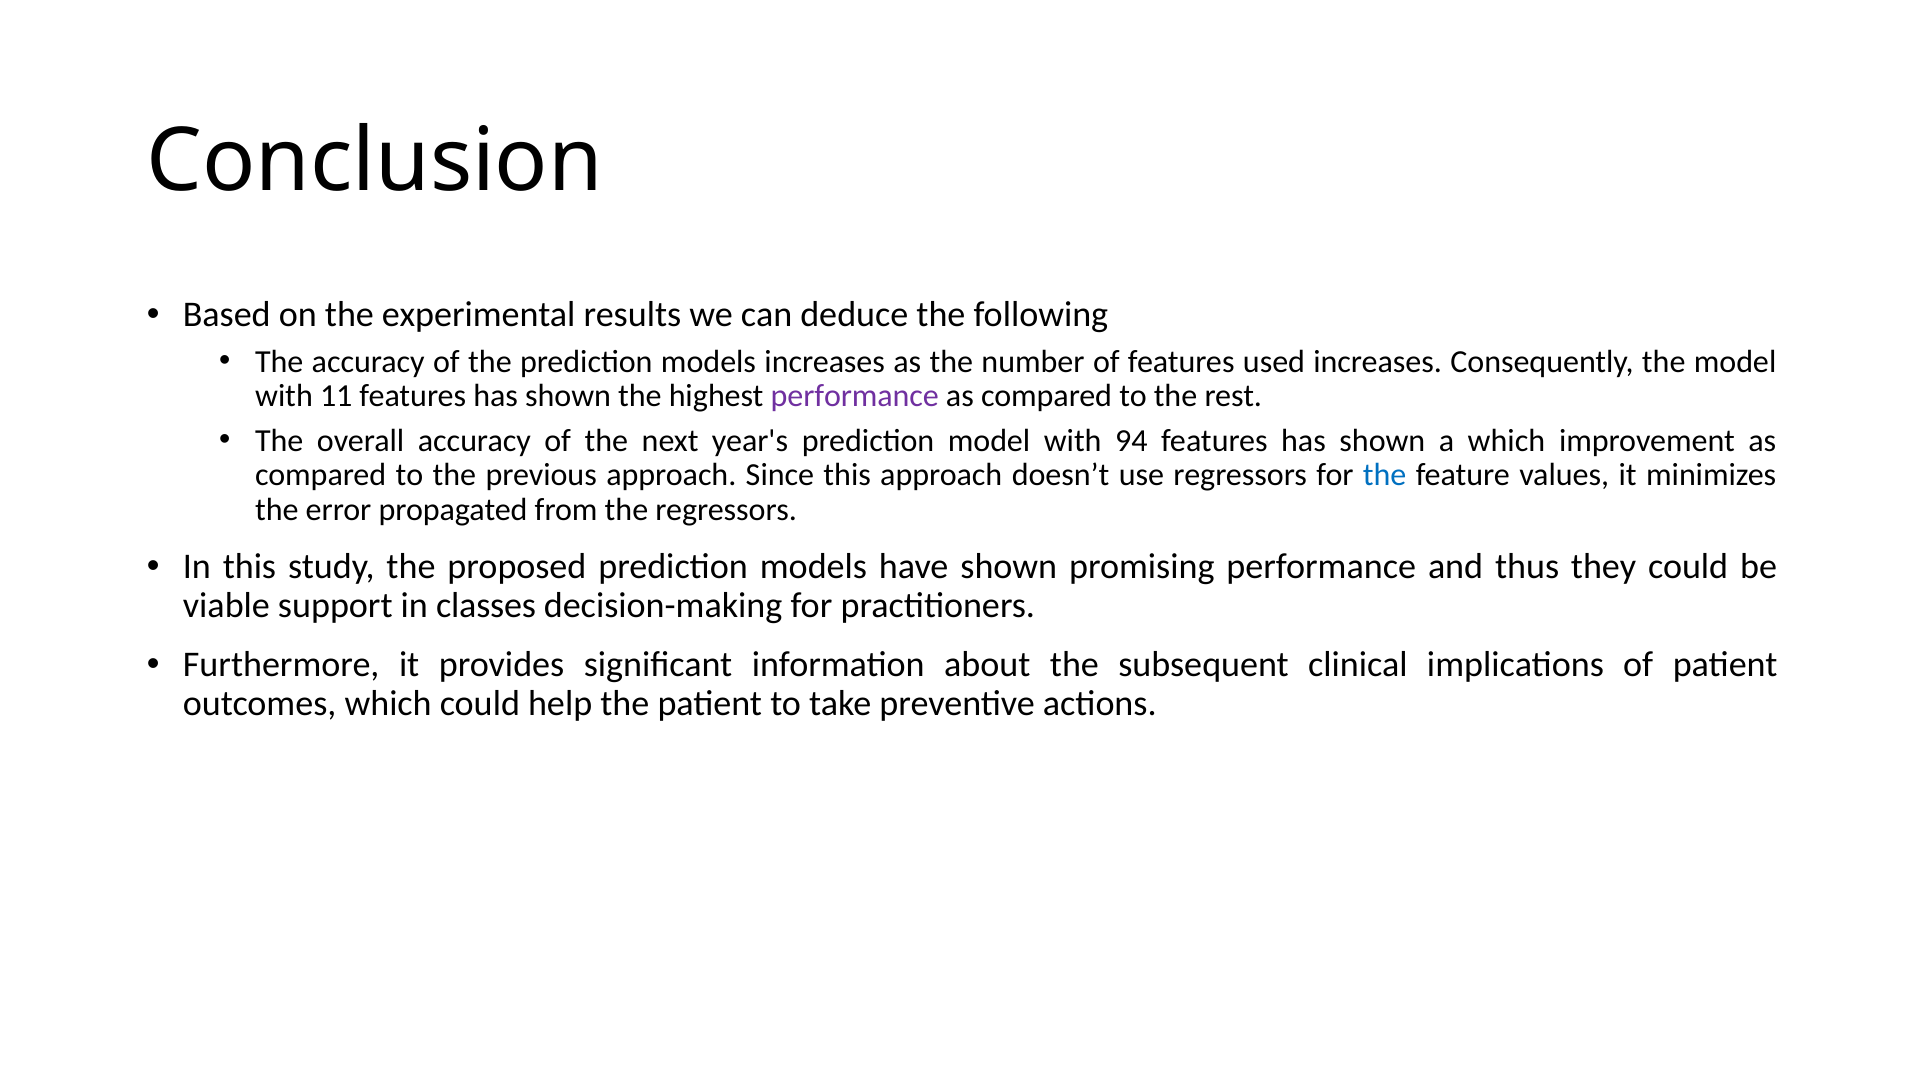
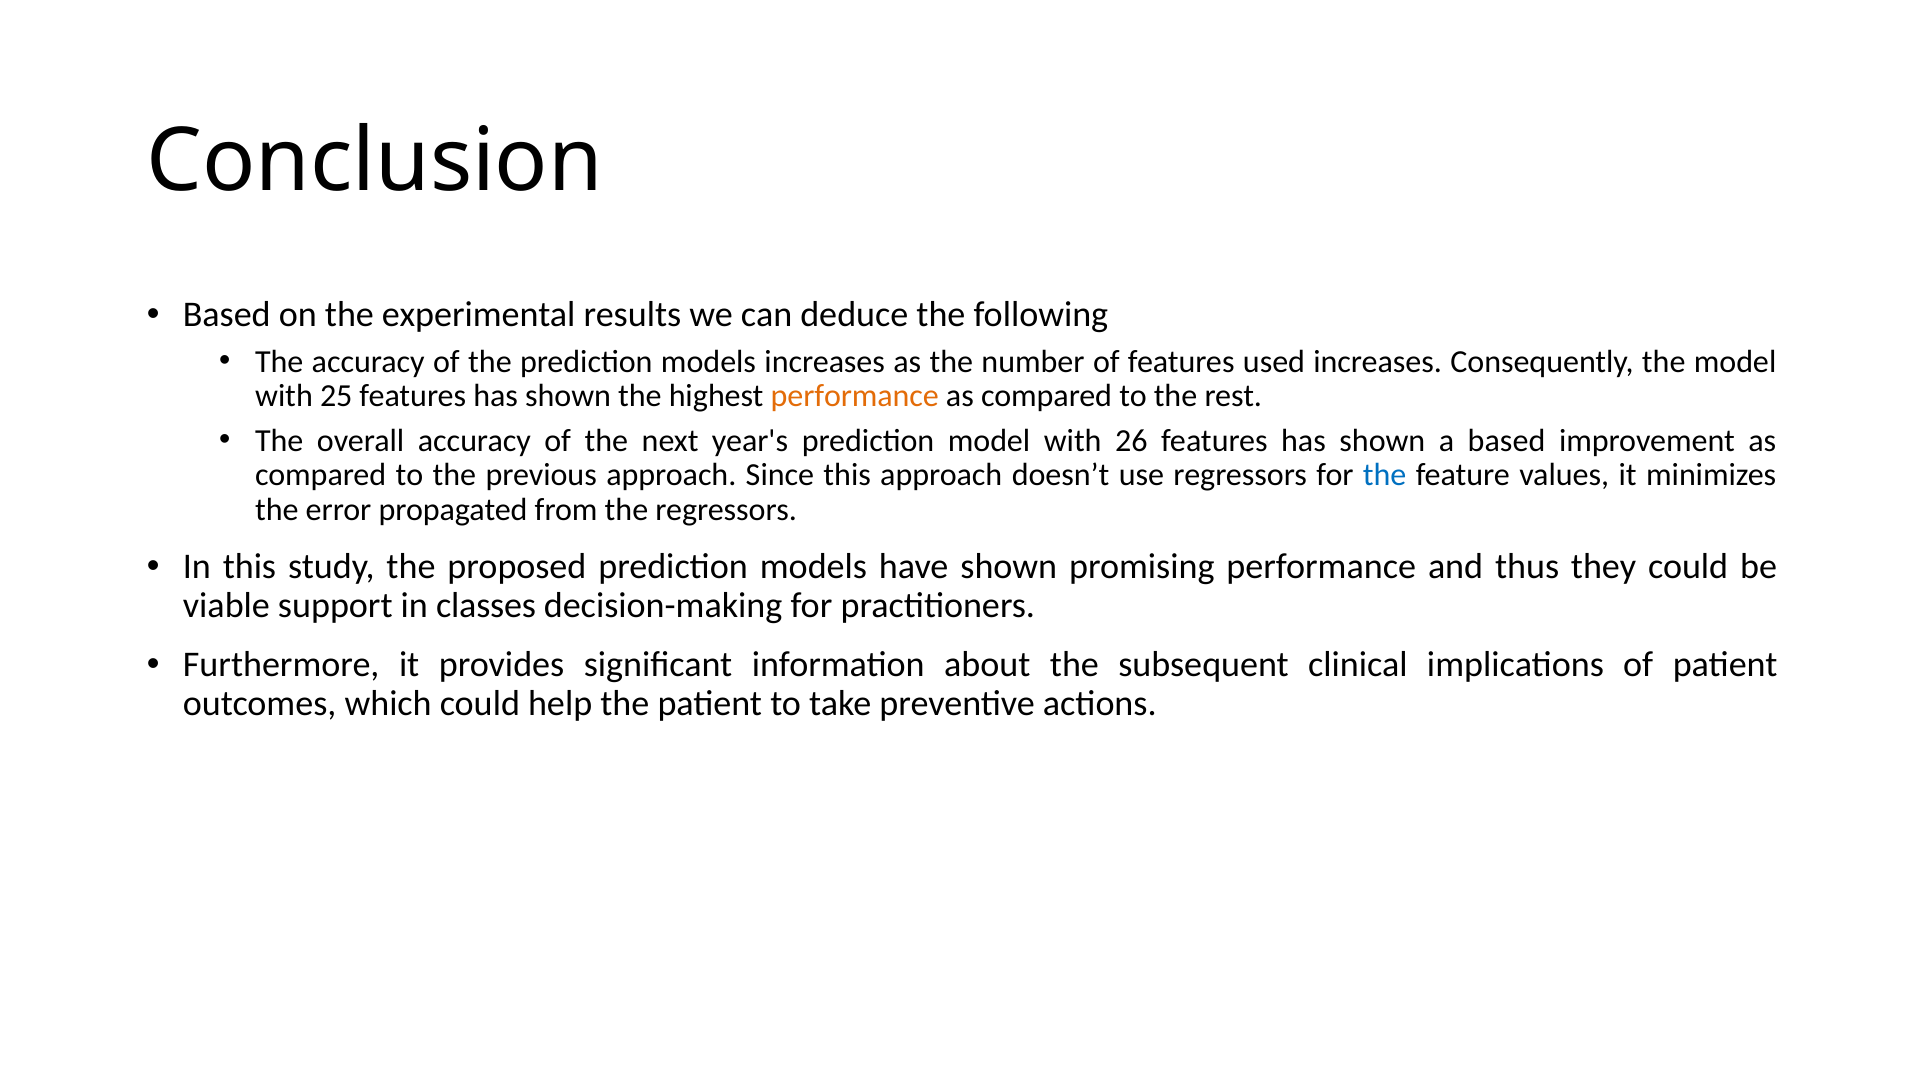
11: 11 -> 25 (336, 396)
performance colour: purple -> orange (855, 396)
94: 94 -> 26 (1131, 441)
a which: which -> based (1506, 441)
